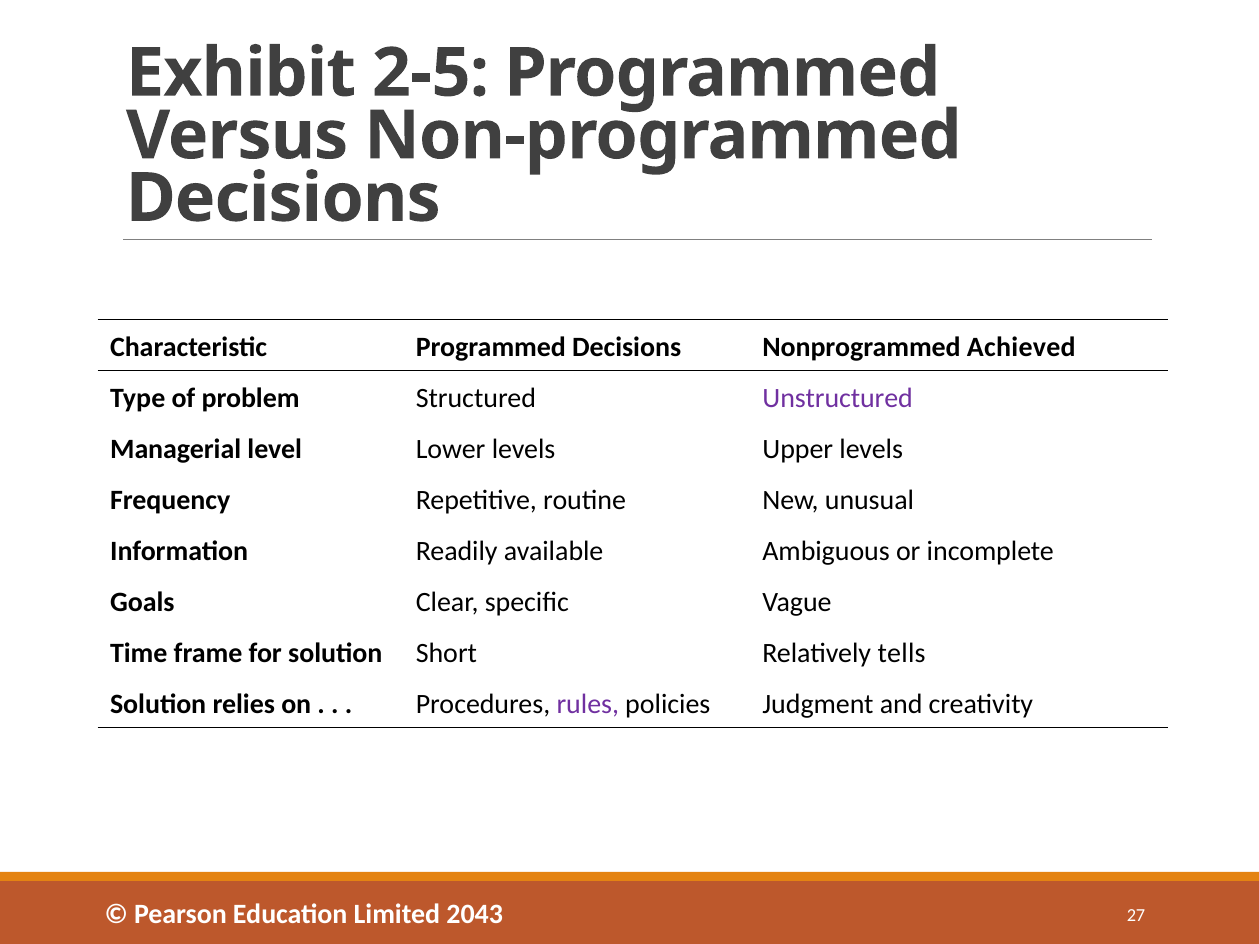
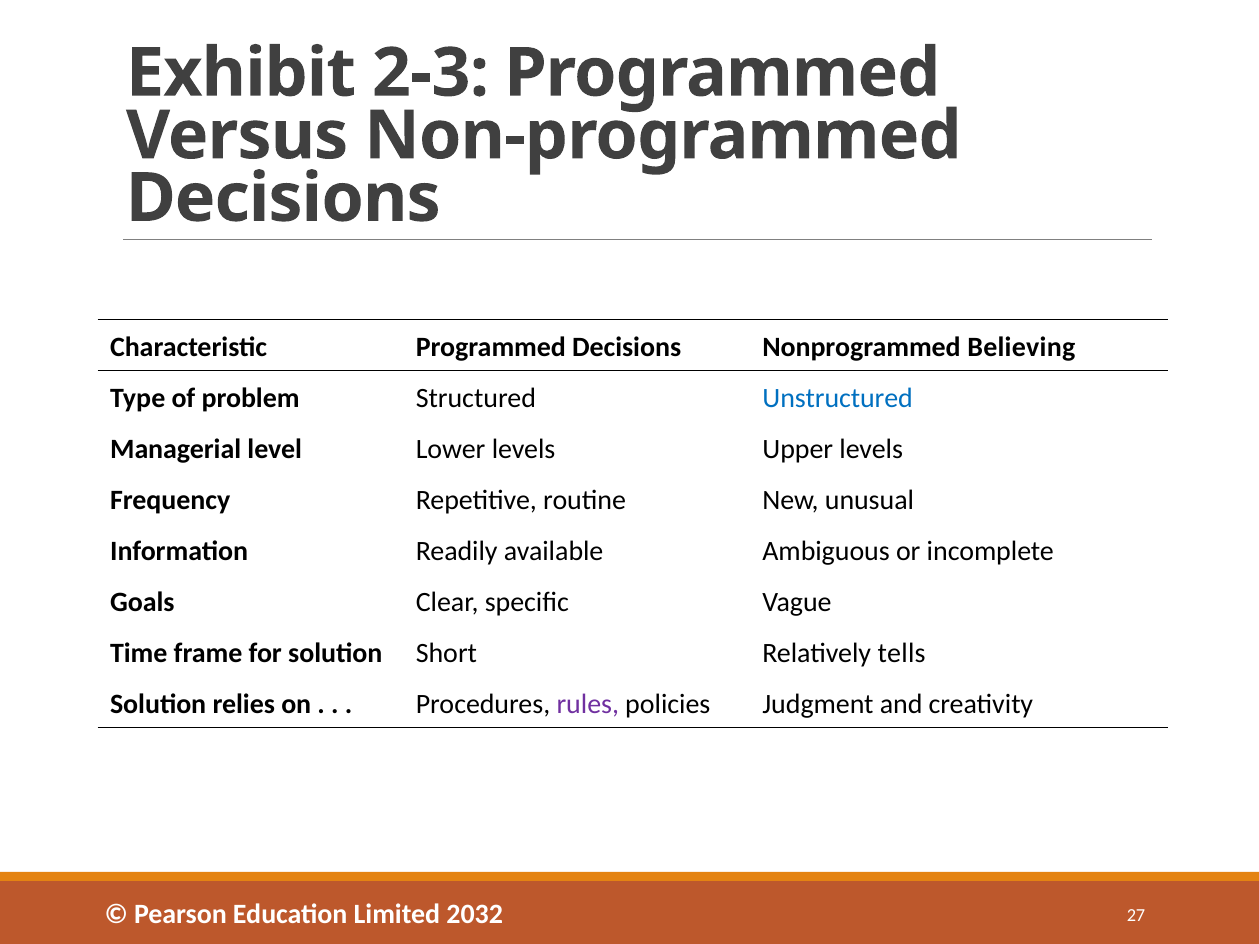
2-5: 2-5 -> 2-3 (431, 73)
Achieved: Achieved -> Believing (1021, 347)
Unstructured colour: purple -> blue (838, 399)
2043: 2043 -> 2032 (475, 914)
